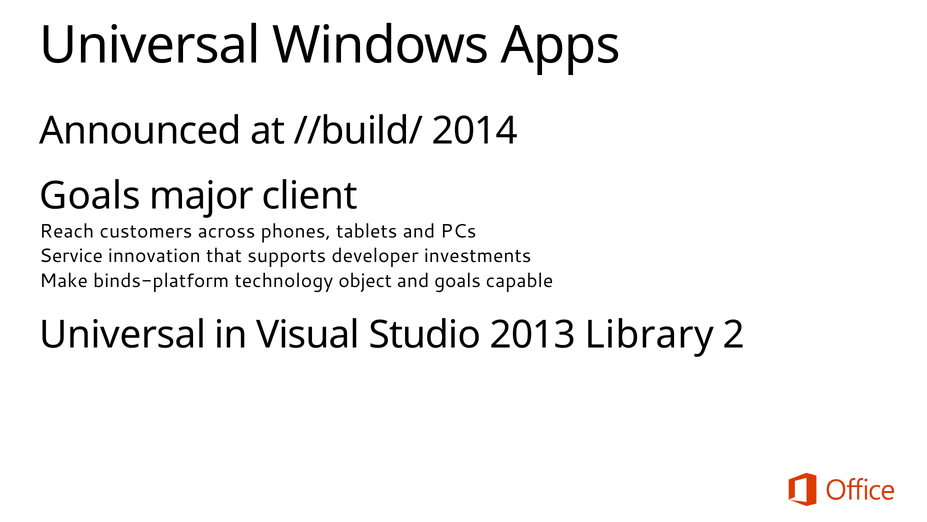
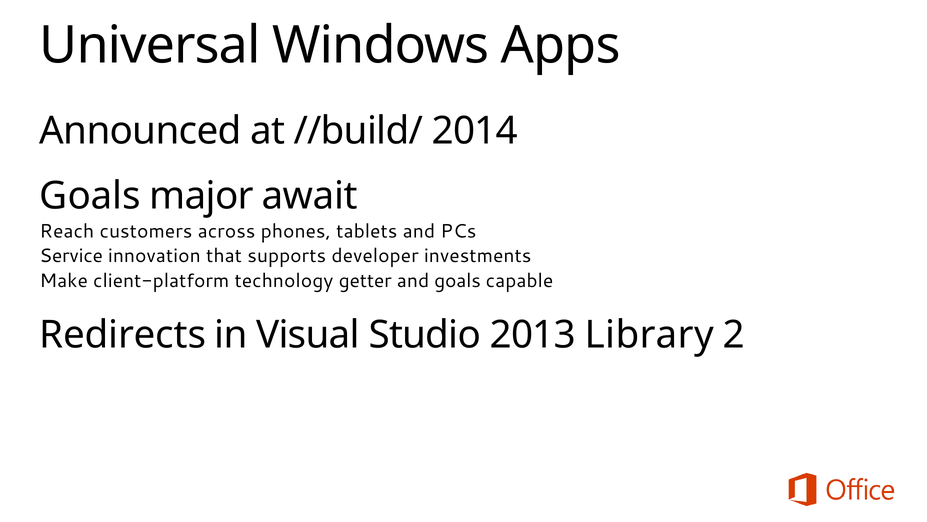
client: client -> await (310, 196)
binds-platform: binds-platform -> client-platform (161, 280)
object: object -> getter (365, 280)
Universal: Universal -> Redirects (123, 335)
